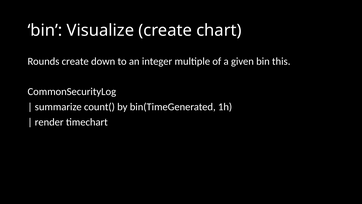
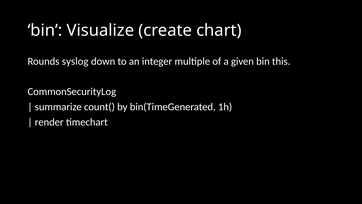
Rounds create: create -> syslog (75, 61)
